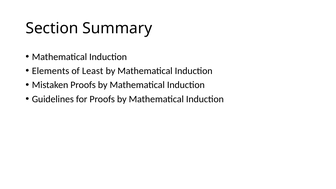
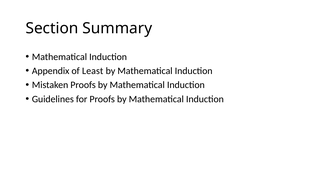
Elements: Elements -> Appendix (51, 71)
